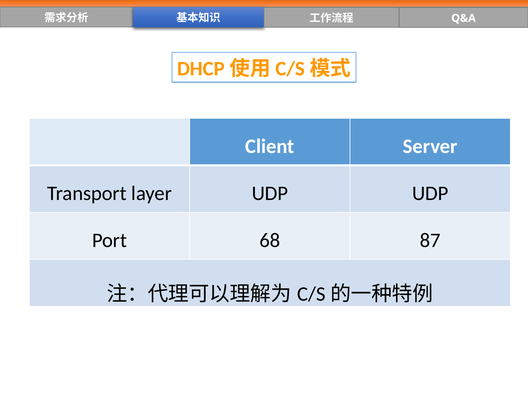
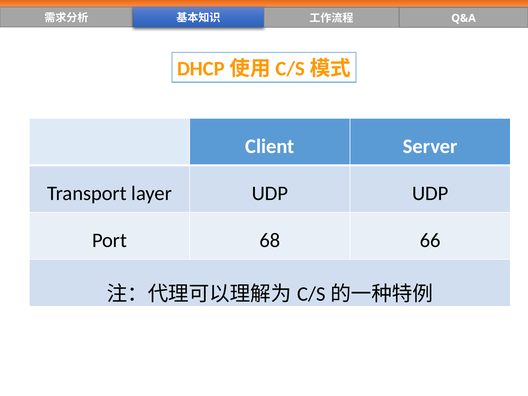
87: 87 -> 66 (430, 240)
